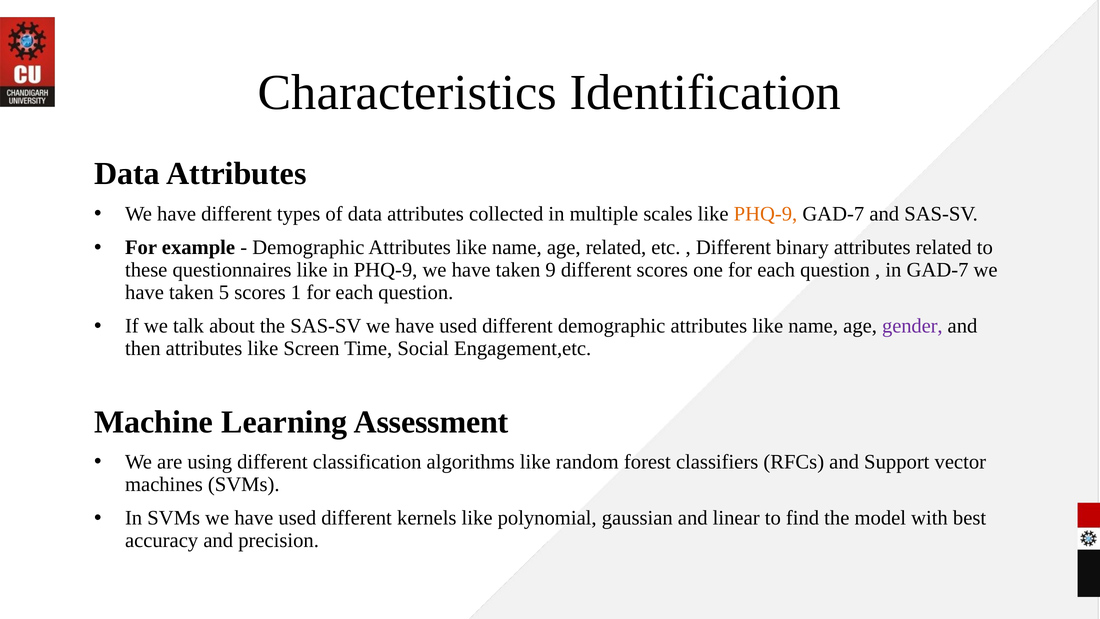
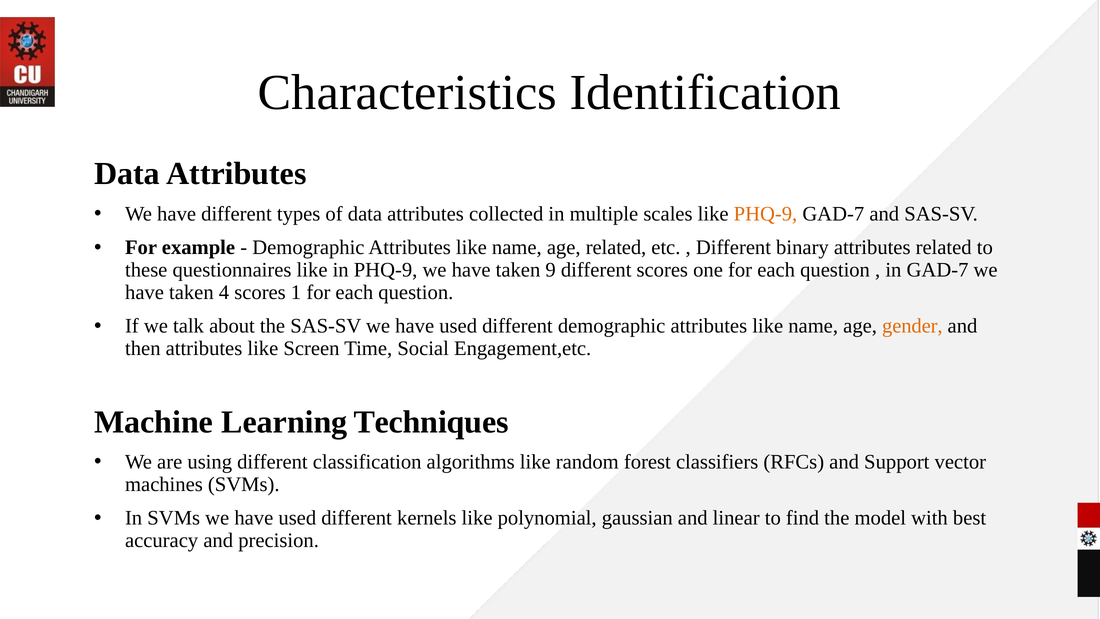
5: 5 -> 4 (224, 292)
gender colour: purple -> orange (912, 326)
Assessment: Assessment -> Techniques (431, 422)
